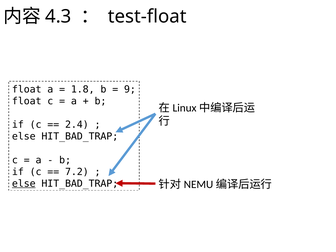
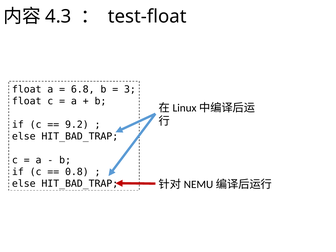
1.8: 1.8 -> 6.8 (83, 89)
9: 9 -> 3 (130, 89)
2.4: 2.4 -> 9.2 (77, 125)
7.2: 7.2 -> 0.8 (77, 172)
else underline: present -> none (24, 184)
